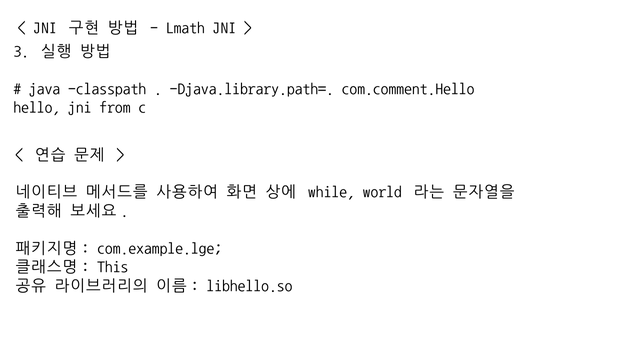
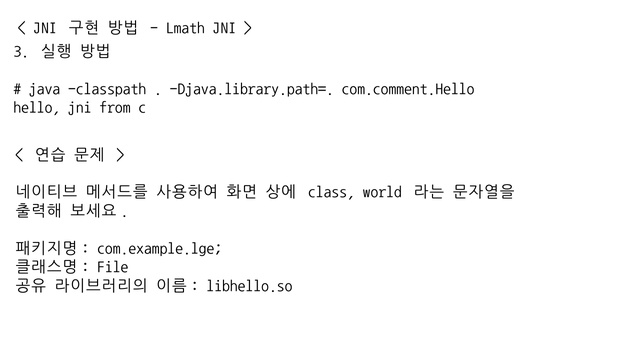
while: while -> class (331, 192)
This: This -> File (113, 267)
